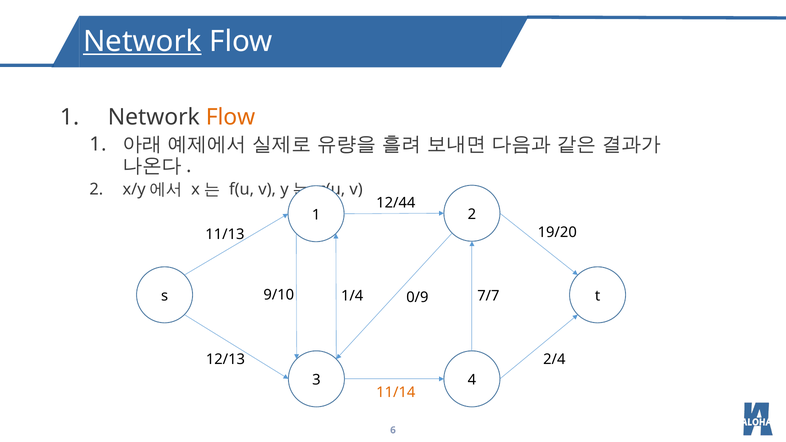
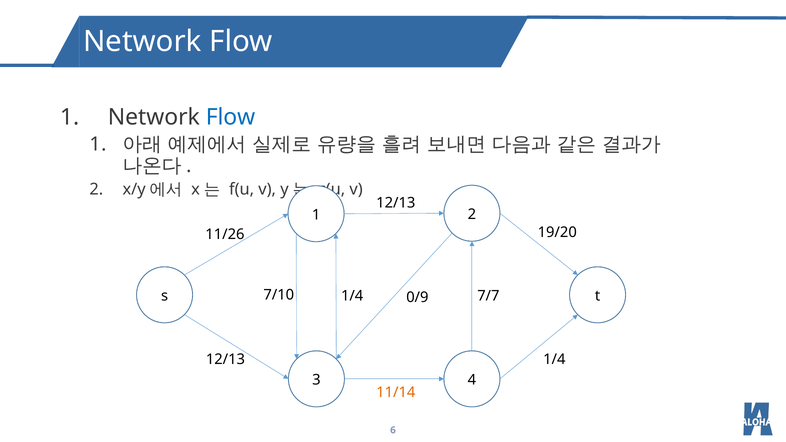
Network underline: present -> none (142, 42)
Flow colour: orange -> blue (230, 117)
12/44: 12/44 -> 12/13 (396, 203)
11/13: 11/13 -> 11/26 (225, 234)
9/10: 9/10 -> 7/10 (279, 295)
2/4: 2/4 -> 1/4 (554, 360)
